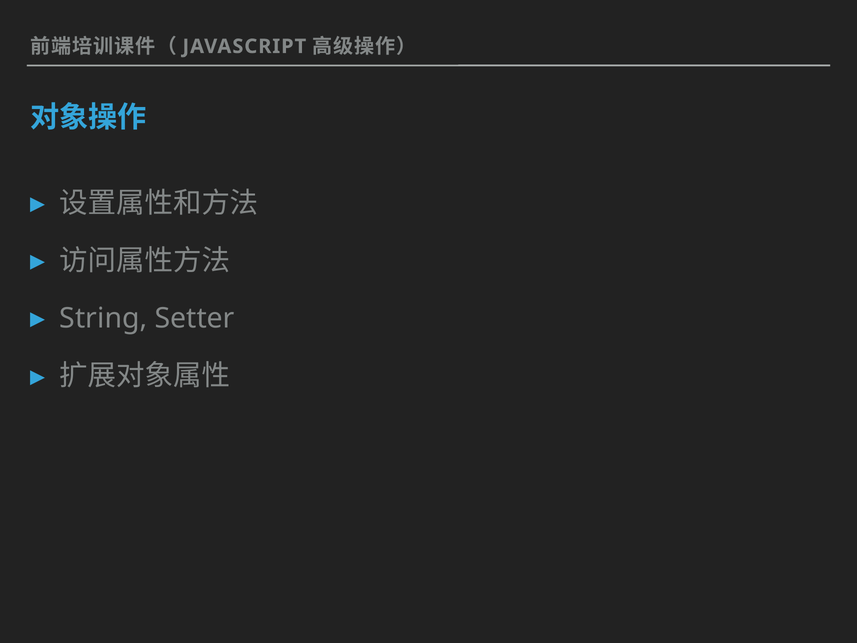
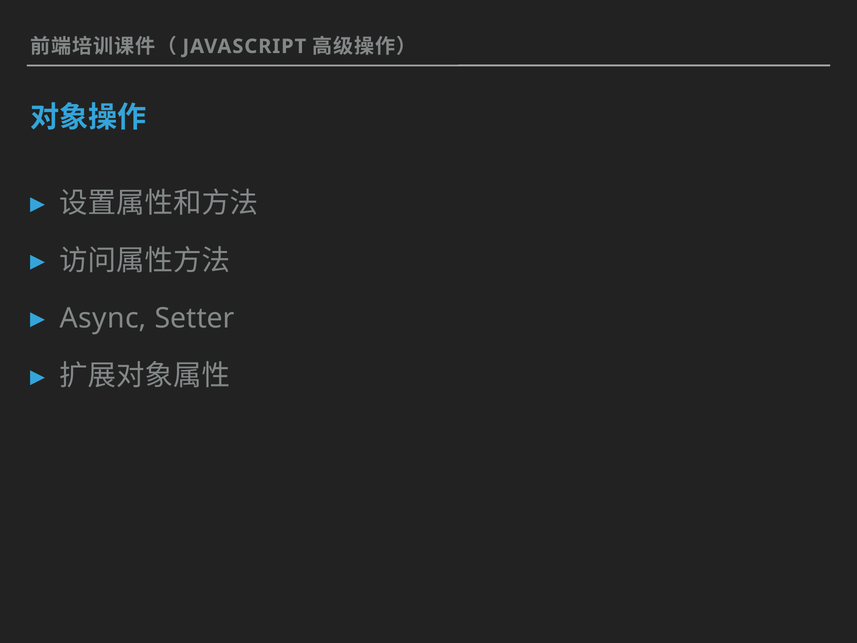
String: String -> Async (103, 318)
